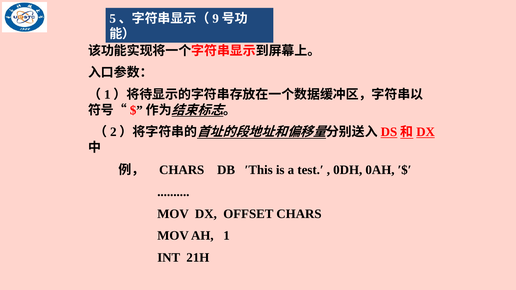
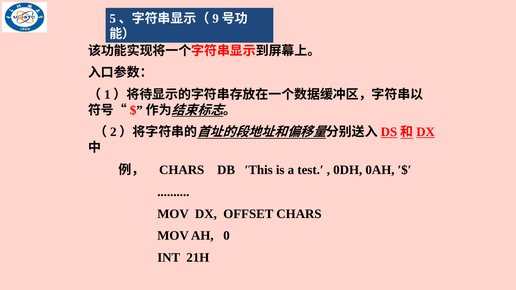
1: 1 -> 0 (227, 236)
